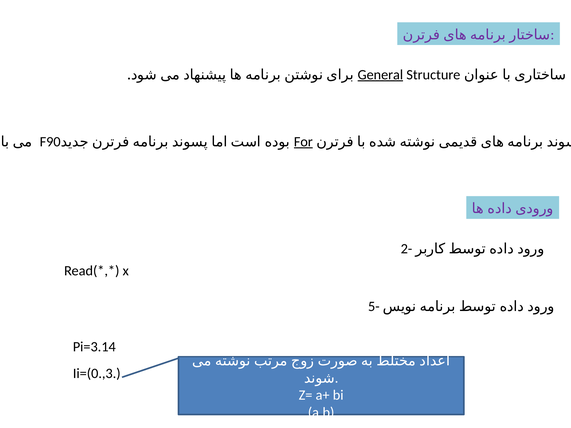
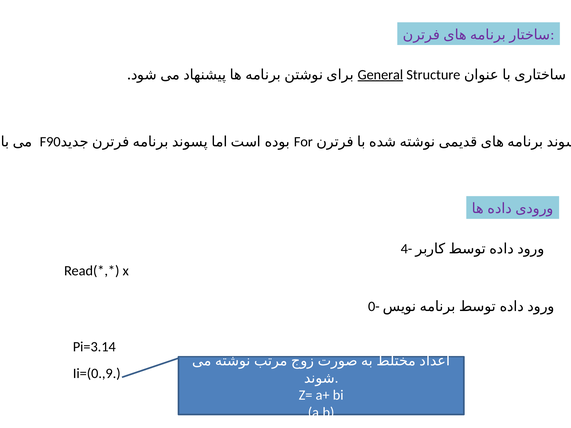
For underline: present -> none (303, 142)
2-: 2- -> 4- (406, 249)
5-: 5- -> 0- (374, 307)
Ii=(0.,3: Ii=(0.,3 -> Ii=(0.,9 (97, 374)
